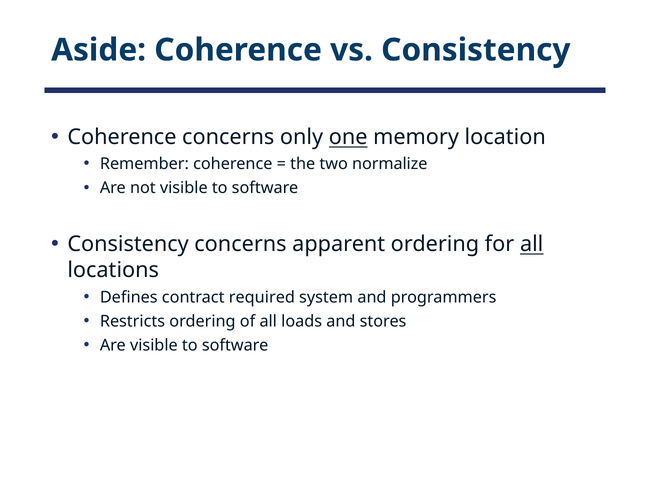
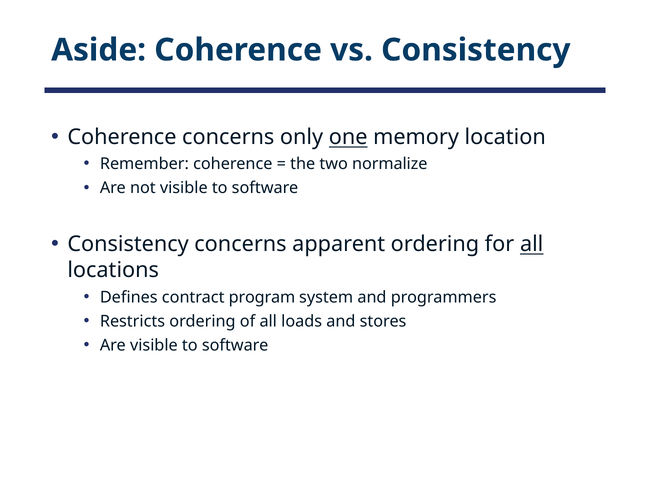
required: required -> program (262, 297)
